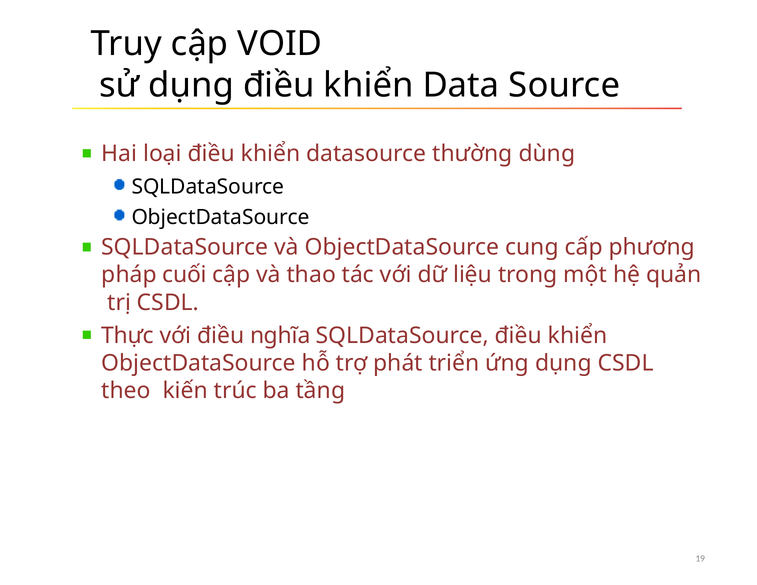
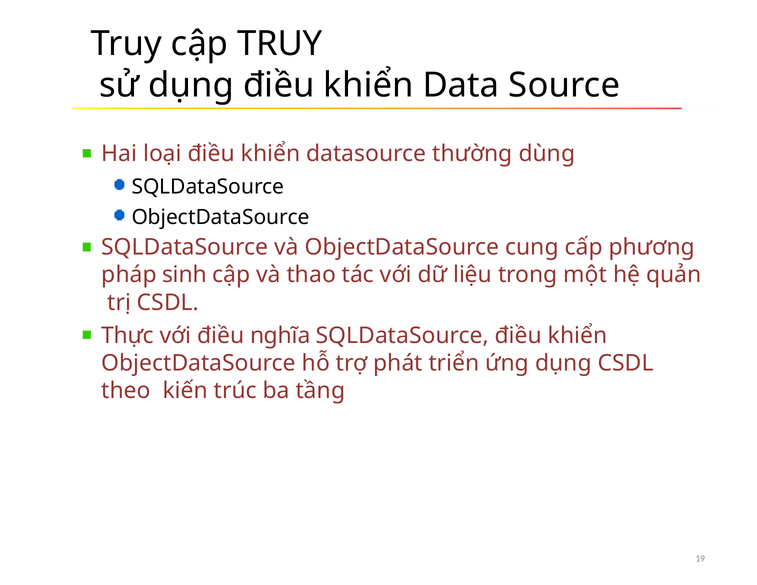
cập VOID: VOID -> TRUY (280, 44)
cuối: cuối -> sinh (185, 275)
